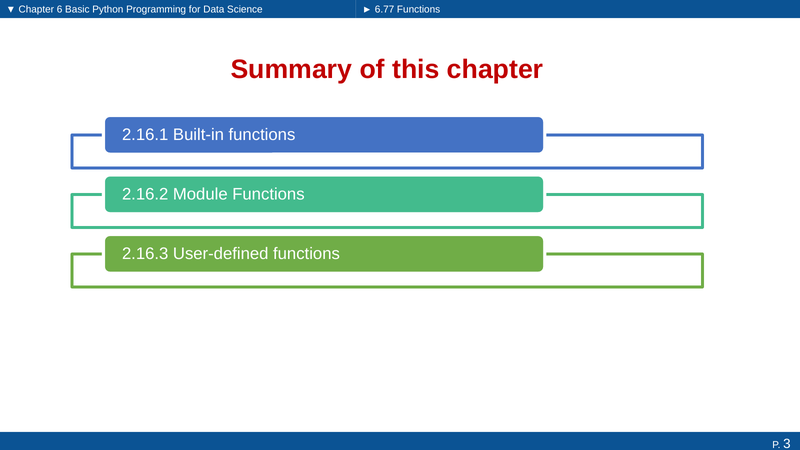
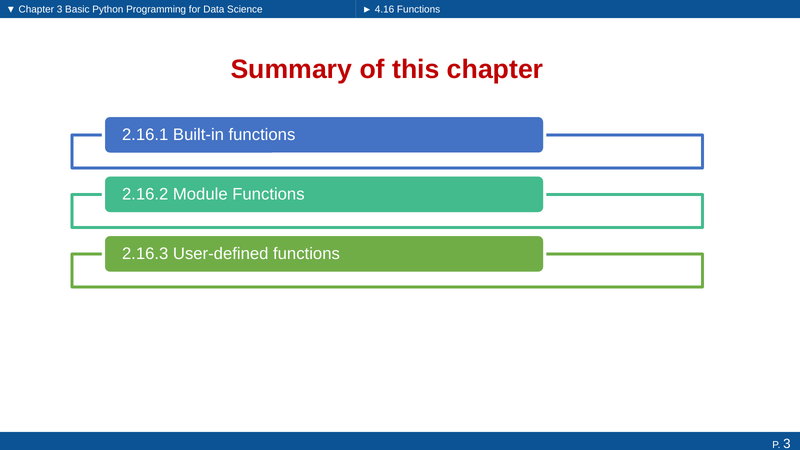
Chapter 6: 6 -> 3 (60, 10)
6.77: 6.77 -> 4.16 (385, 10)
